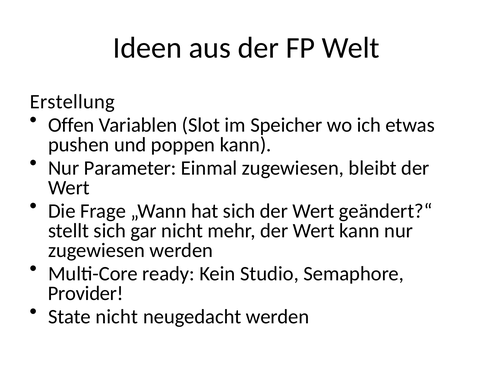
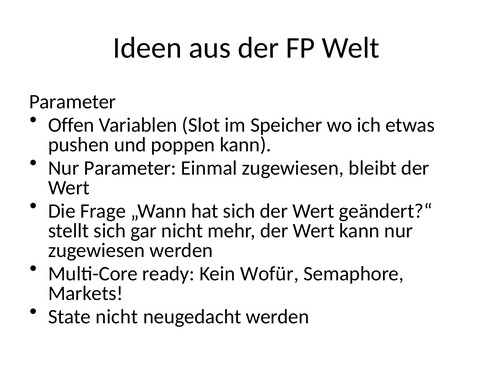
Erstellung: Erstellung -> Parameter (73, 102)
Studio: Studio -> Wofür (269, 273)
Provider: Provider -> Markets (86, 293)
